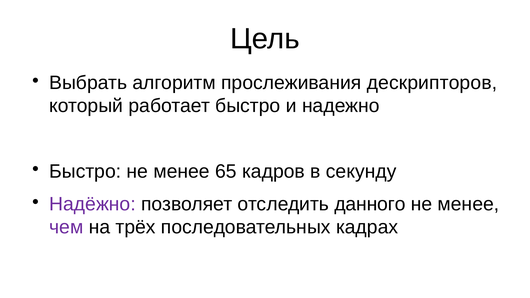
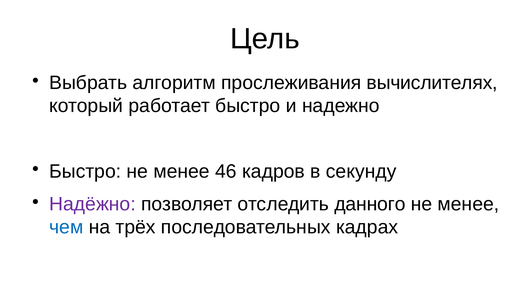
дескрипторов: дескрипторов -> вычислителях (432, 83)
65: 65 -> 46 (226, 171)
чем colour: purple -> blue (66, 227)
